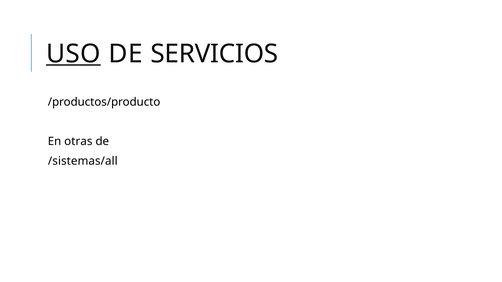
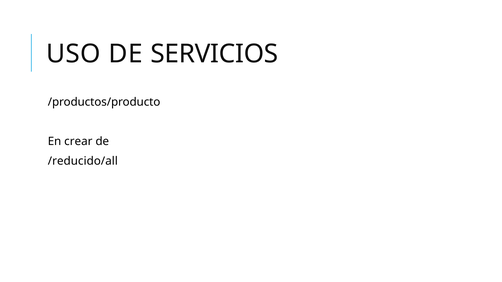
USO underline: present -> none (73, 54)
otras: otras -> crear (78, 142)
/sistemas/all: /sistemas/all -> /reducido/all (83, 161)
